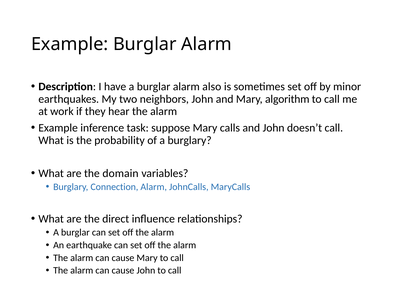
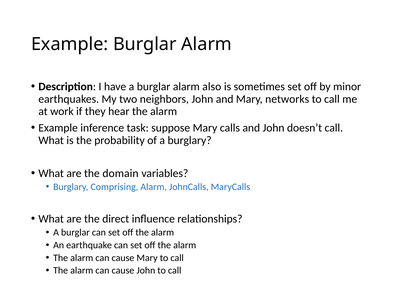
algorithm: algorithm -> networks (287, 99)
Connection: Connection -> Comprising (114, 187)
